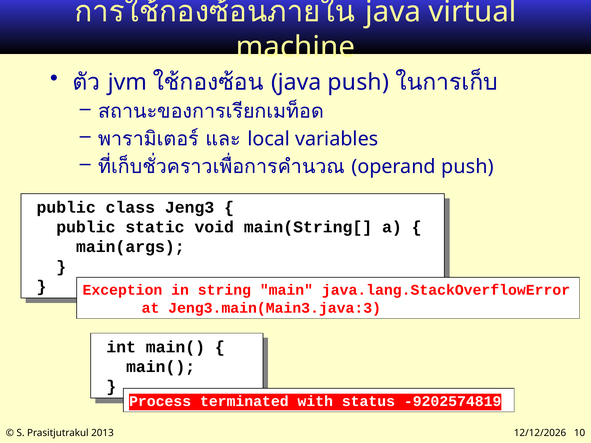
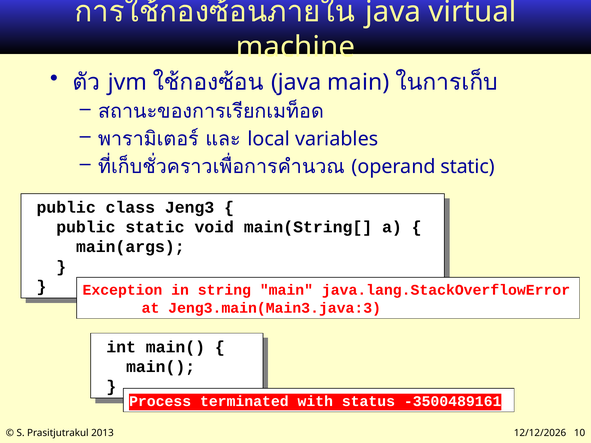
java push: push -> main (358, 82)
operand push: push -> static (468, 167)
-9202574819: -9202574819 -> -3500489161 (453, 401)
